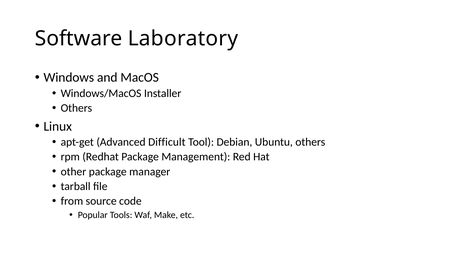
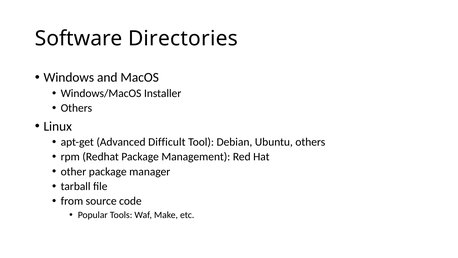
Laboratory: Laboratory -> Directories (183, 38)
